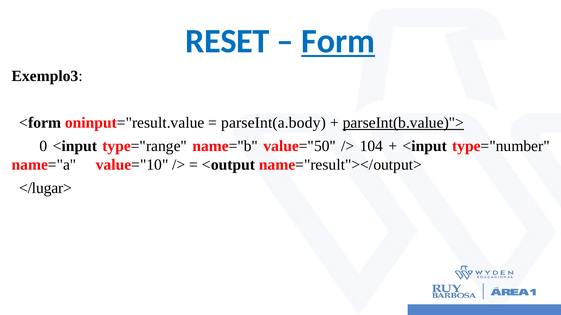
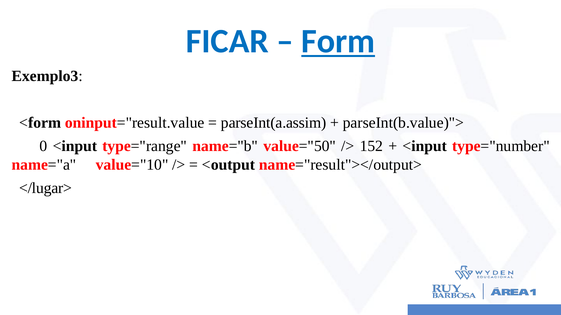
RESET: RESET -> FICAR (227, 41)
parseInt(a.body: parseInt(a.body -> parseInt(a.assim (274, 123)
parseInt(b.value)"> underline: present -> none (403, 123)
104: 104 -> 152 (371, 146)
